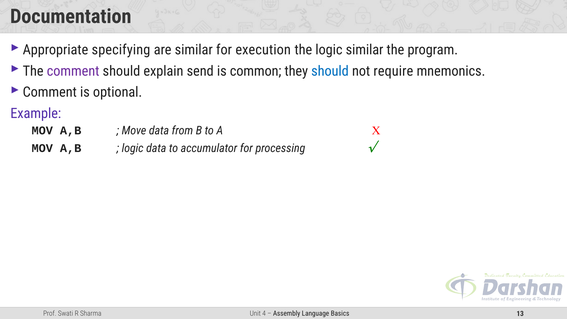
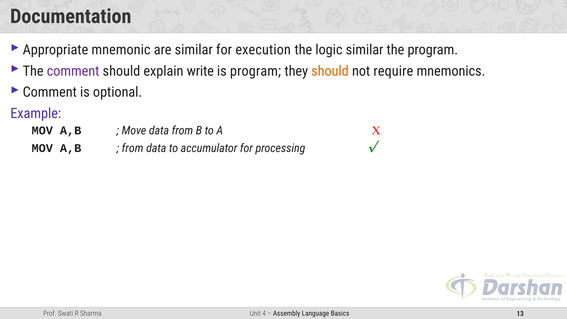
specifying: specifying -> mnemonic (121, 50)
send: send -> write (200, 71)
is common: common -> program (255, 71)
should colour: blue -> orange (330, 71)
logic: logic -> from (133, 148)
